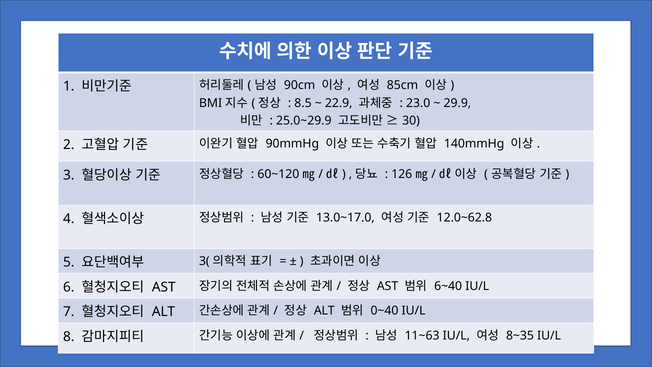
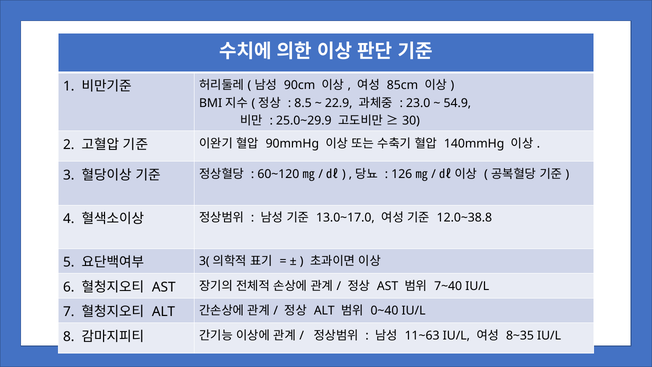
29.9: 29.9 -> 54.9 (457, 103)
12.0~62.8: 12.0~62.8 -> 12.0~38.8 (464, 218)
6~40: 6~40 -> 7~40 (448, 286)
